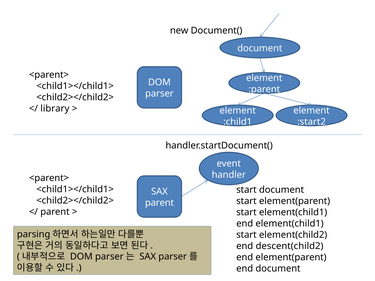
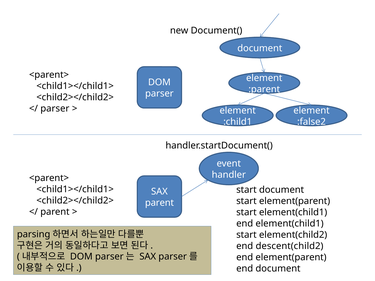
library: library -> parser (55, 109)
:start2: :start2 -> :false2 (311, 122)
